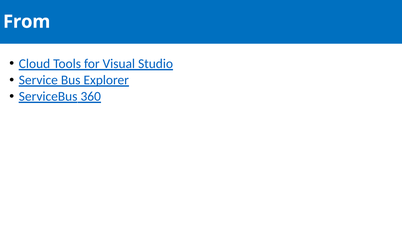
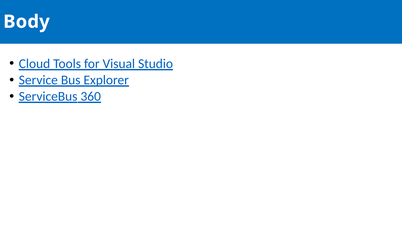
From: From -> Body (26, 22)
